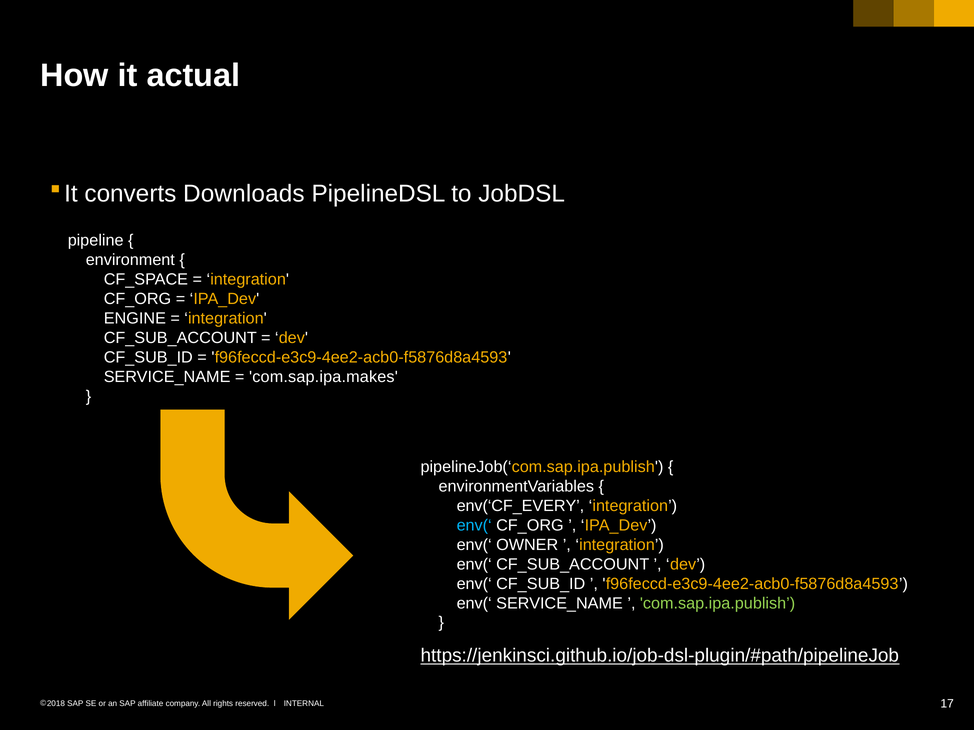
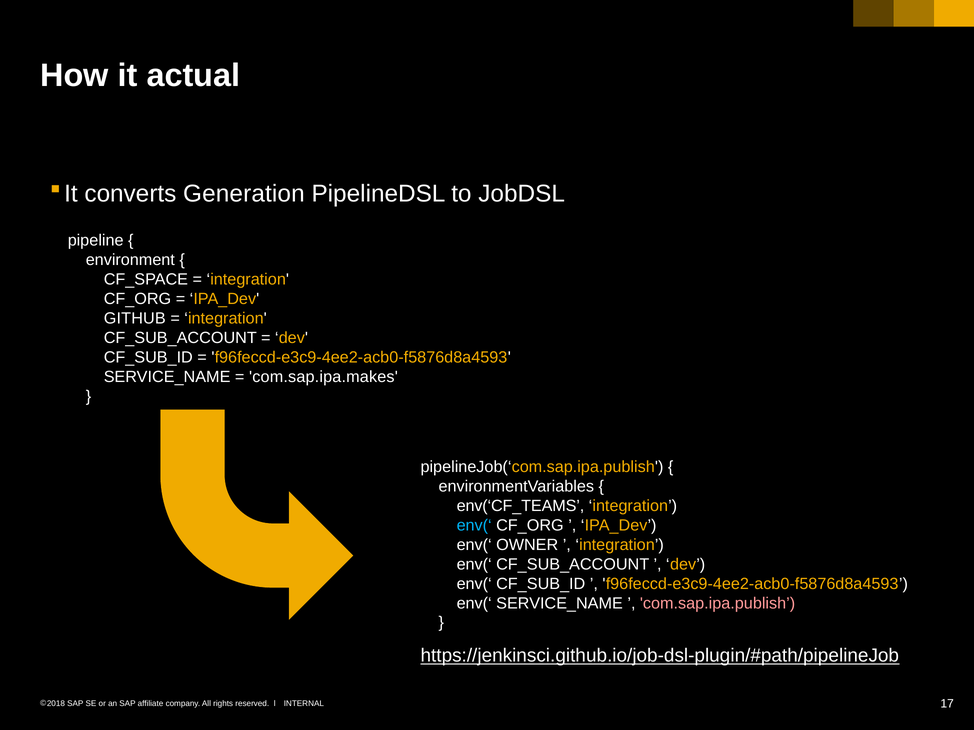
Downloads: Downloads -> Generation (244, 194)
ENGINE: ENGINE -> GITHUB (135, 319)
env(‘CF_EVERY: env(‘CF_EVERY -> env(‘CF_TEAMS (520, 506)
com.sap.ipa.publish colour: light green -> pink (718, 604)
